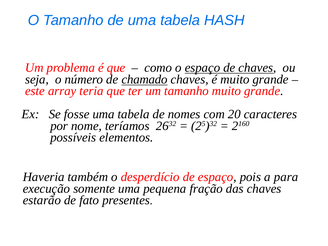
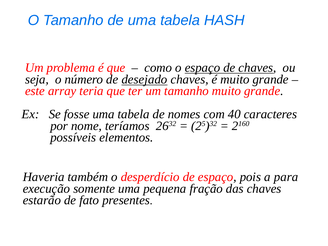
chamado: chamado -> desejado (144, 79)
20: 20 -> 40 (234, 114)
